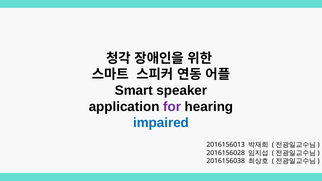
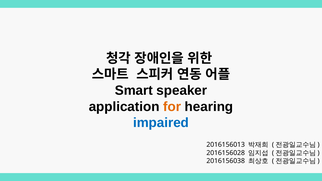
for colour: purple -> orange (172, 107)
